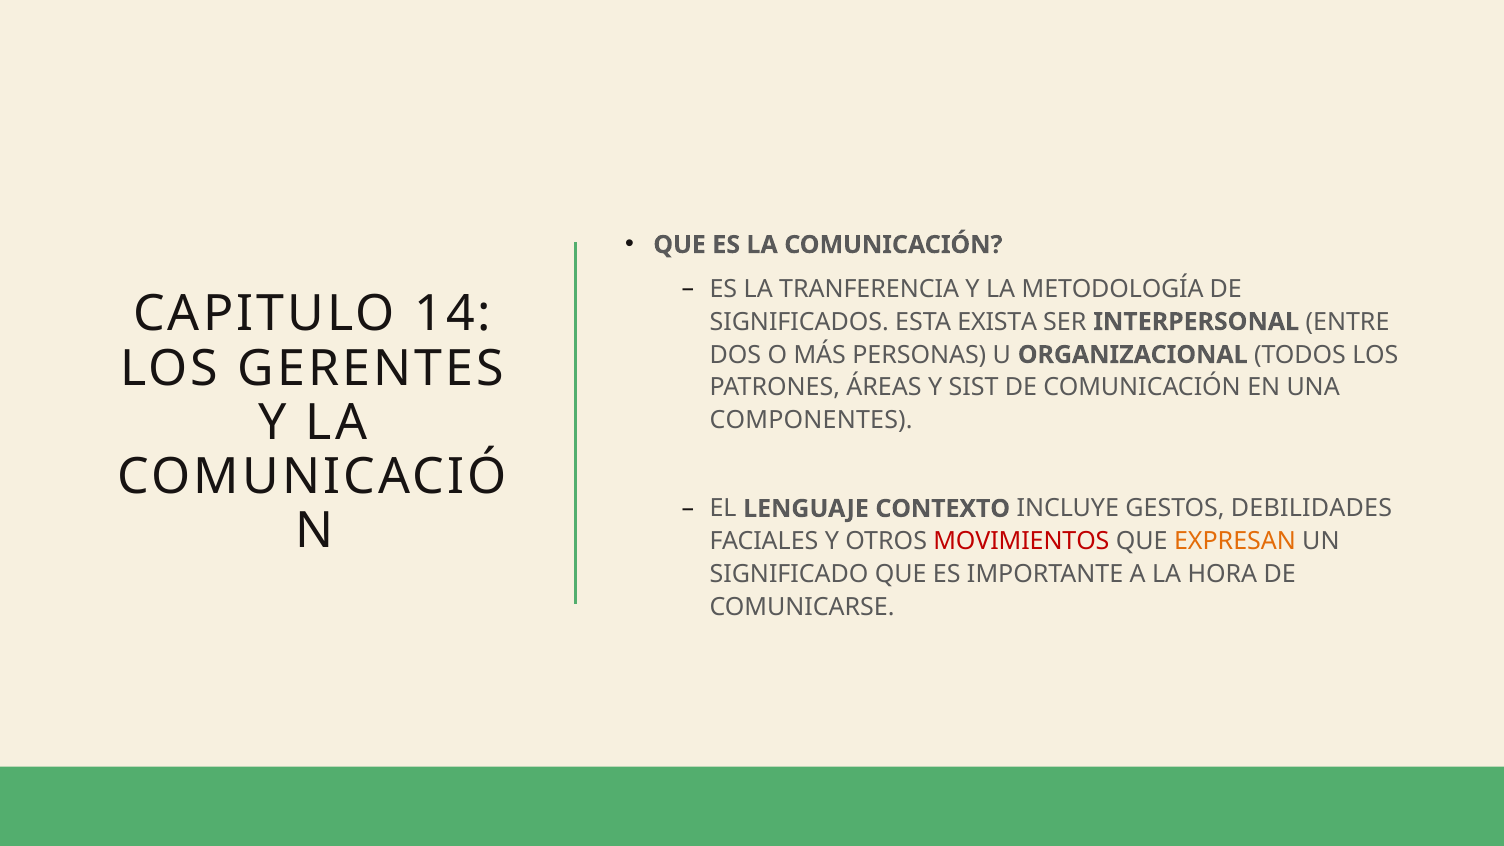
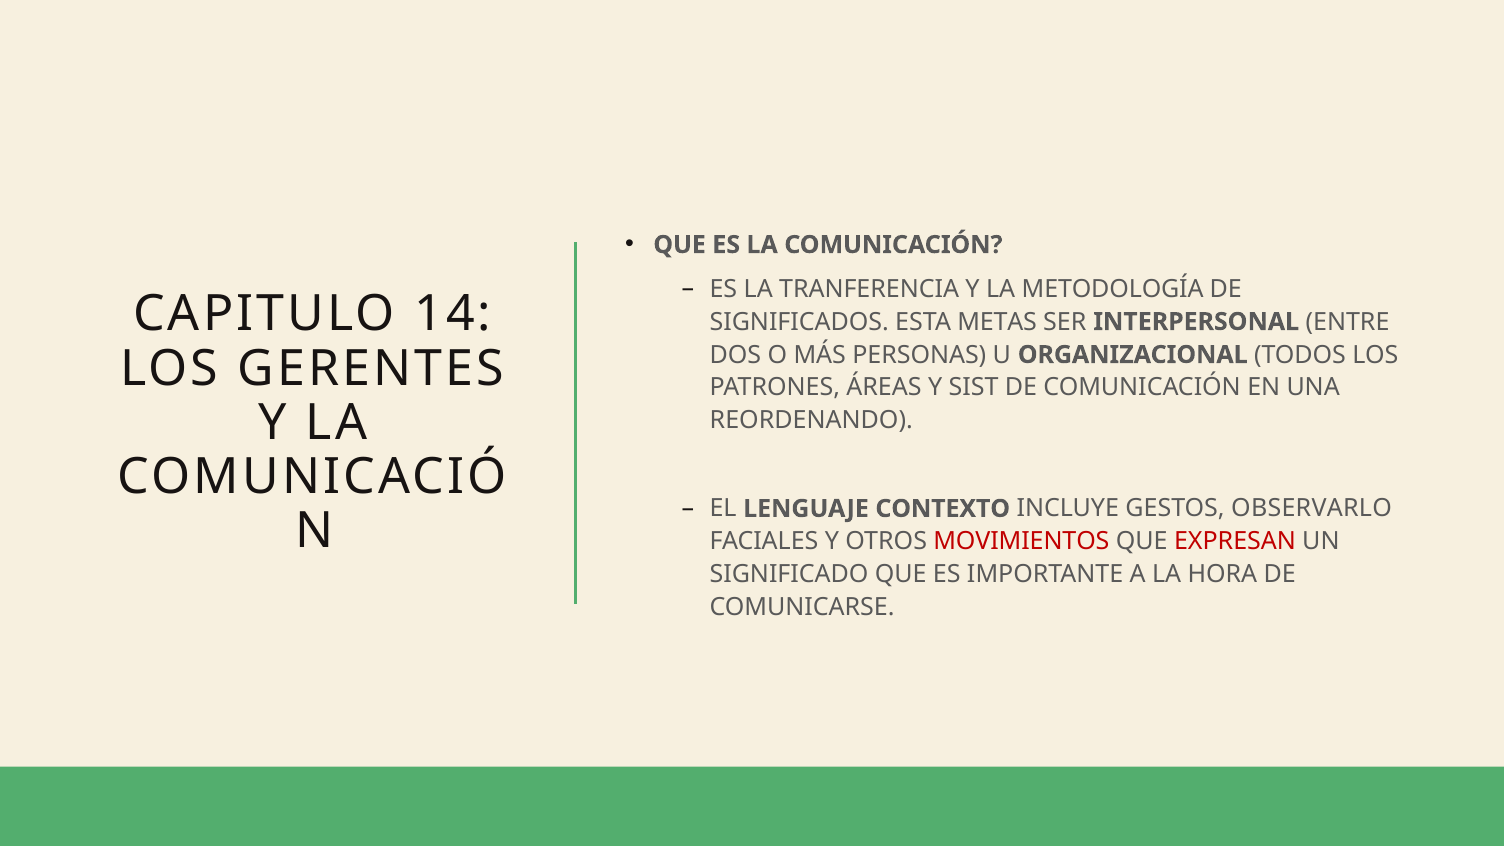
EXISTA: EXISTA -> METAS (997, 322)
COMPONENTES: COMPONENTES -> REORDENANDO (811, 421)
DEBILIDADES: DEBILIDADES -> OBSERVARLO (1312, 509)
EXPRESAN colour: orange -> red (1235, 542)
